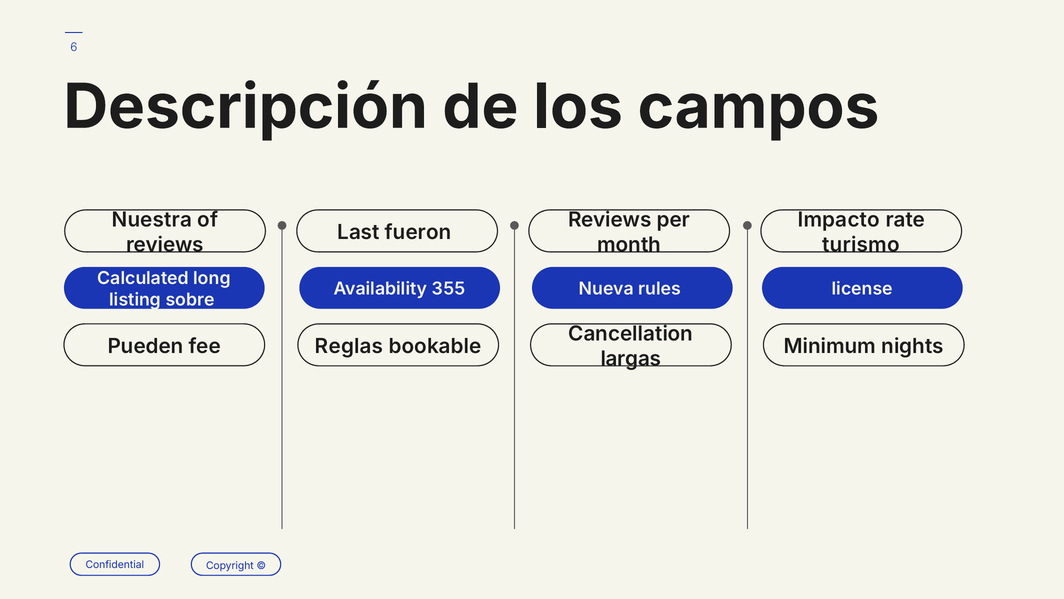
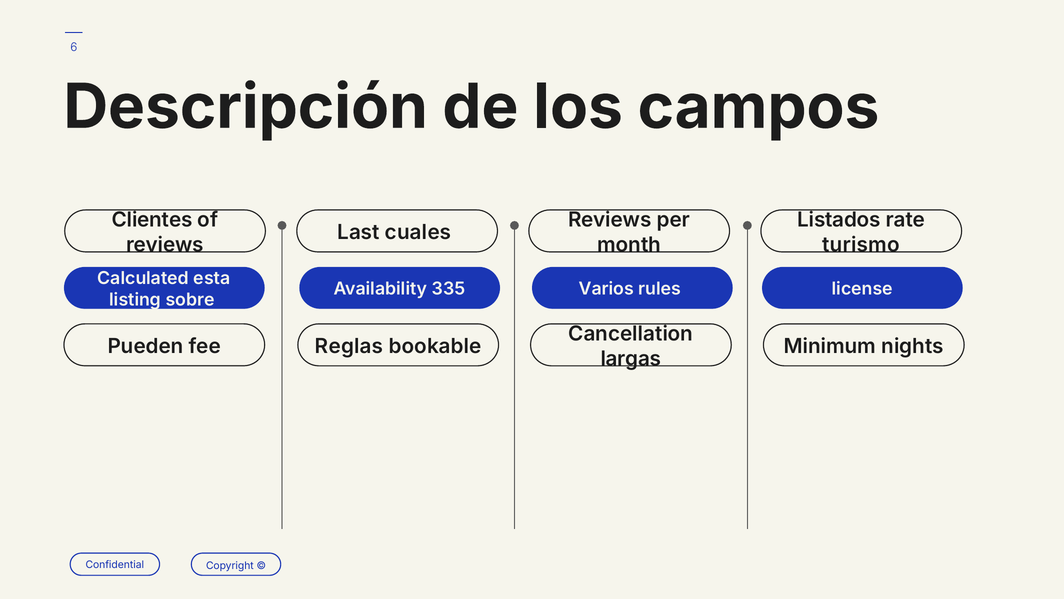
Nuestra: Nuestra -> Clientes (152, 220)
Impacto: Impacto -> Listados (839, 220)
fueron: fueron -> cuales (418, 232)
long: long -> esta (212, 278)
355: 355 -> 335 (449, 289)
Nueva: Nueva -> Varios (606, 289)
